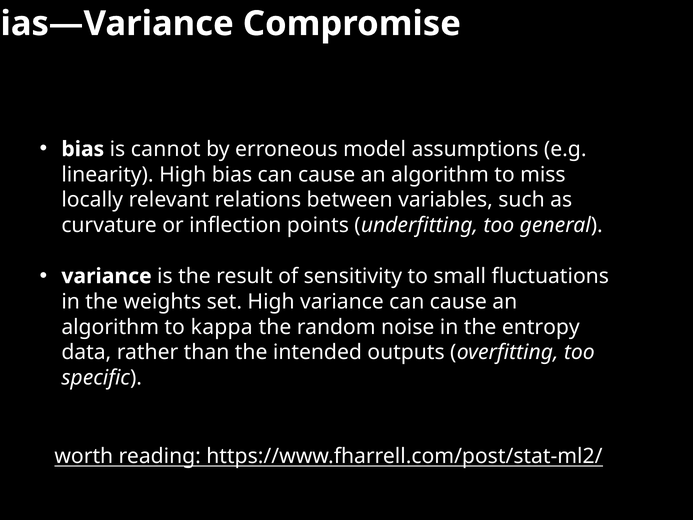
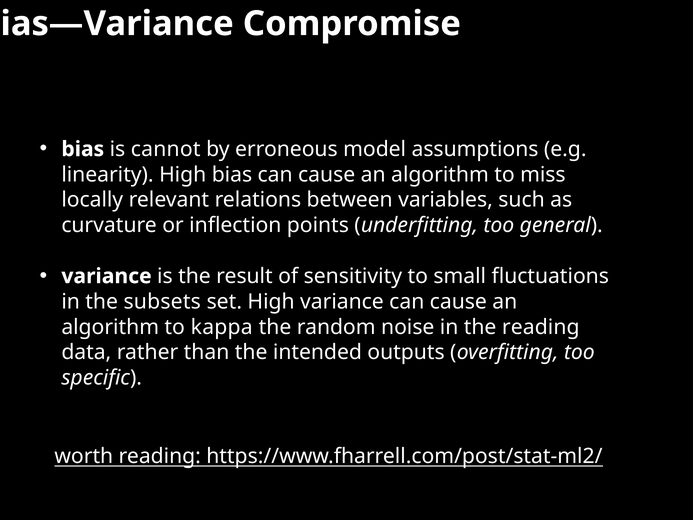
weights: weights -> subsets (162, 301)
the entropy: entropy -> reading (541, 327)
